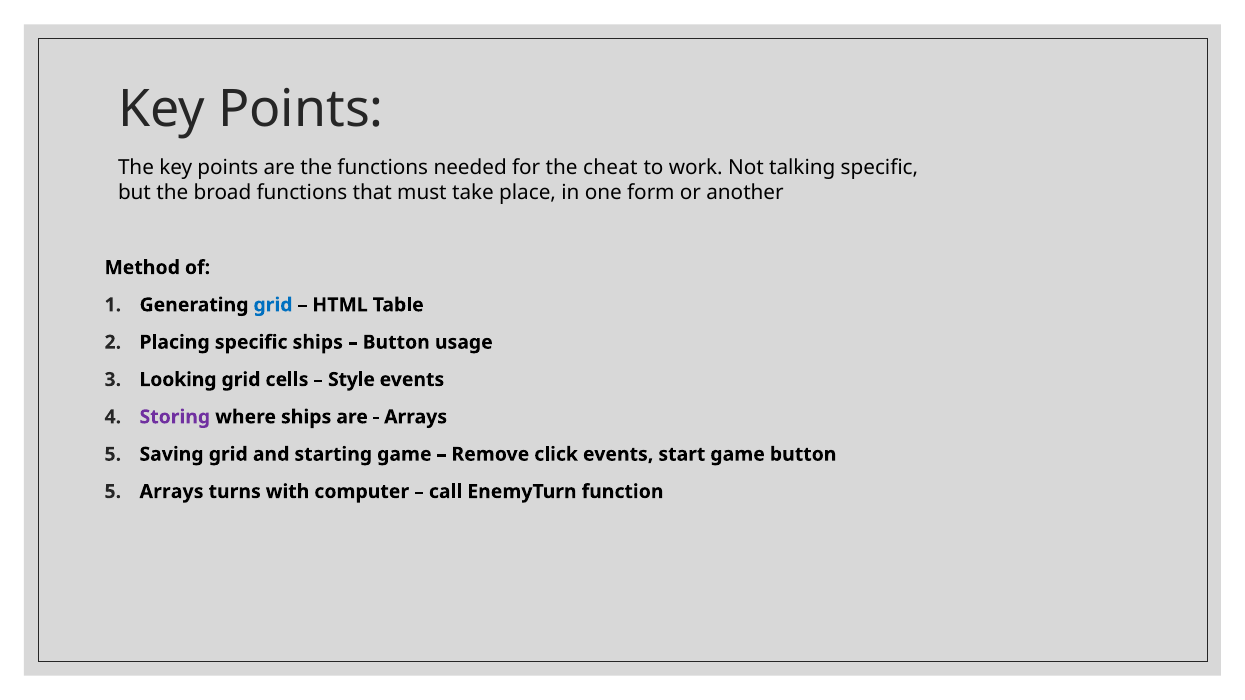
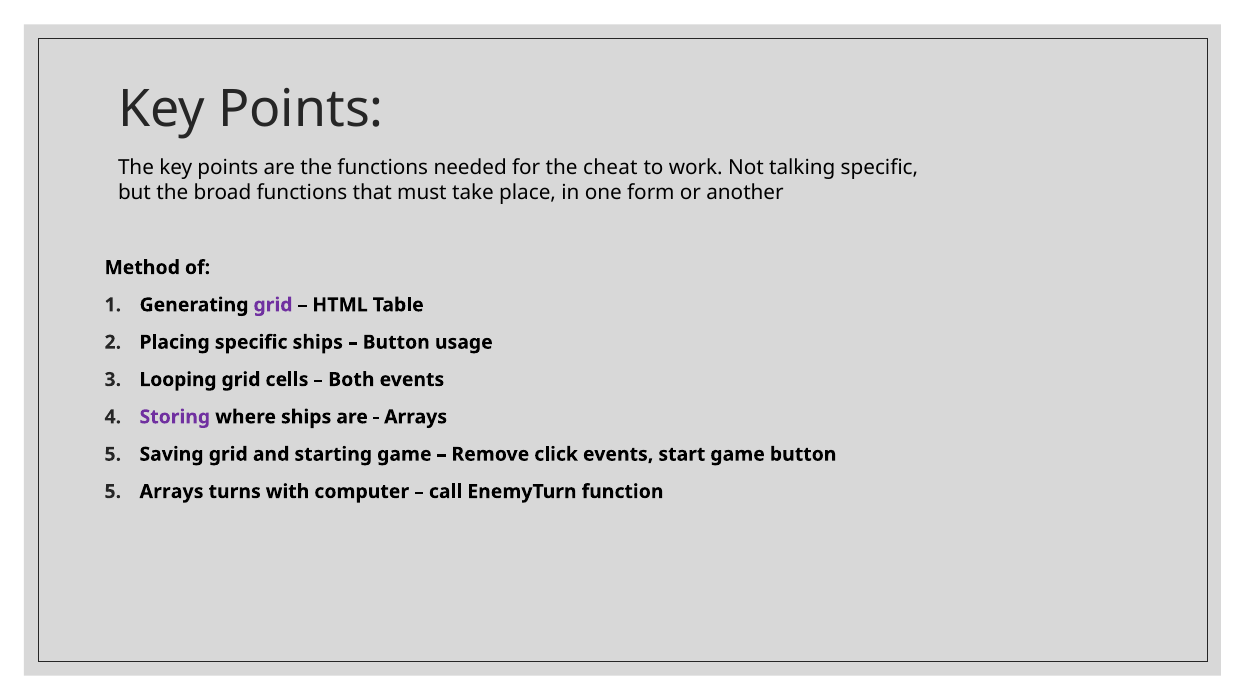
grid colour: blue -> purple (273, 305)
Looking: Looking -> Looping (178, 380)
Style: Style -> Both (351, 380)
